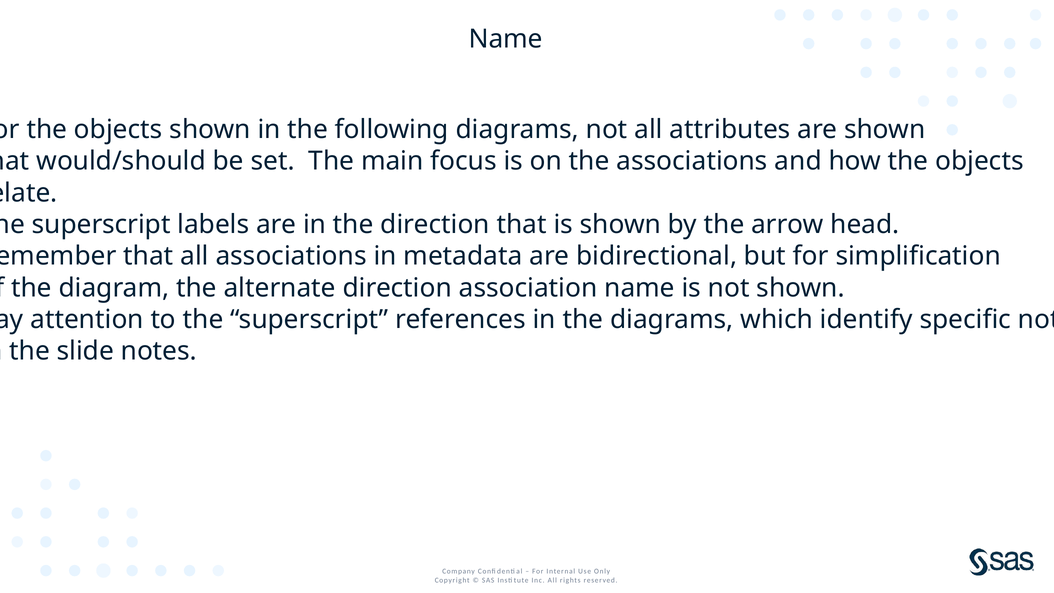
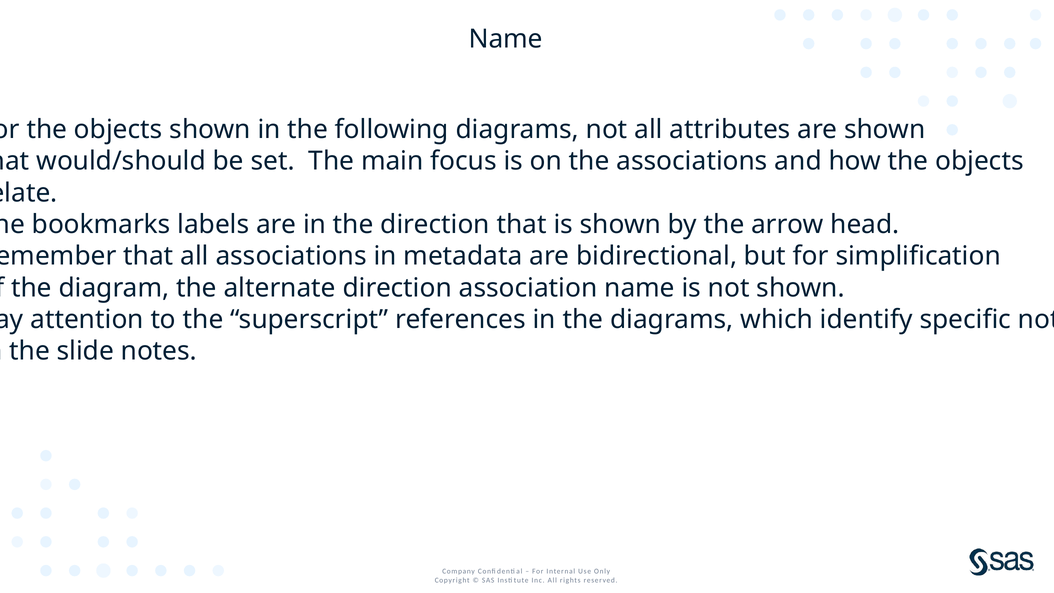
superscript: superscript -> bookmarks (101, 225)
